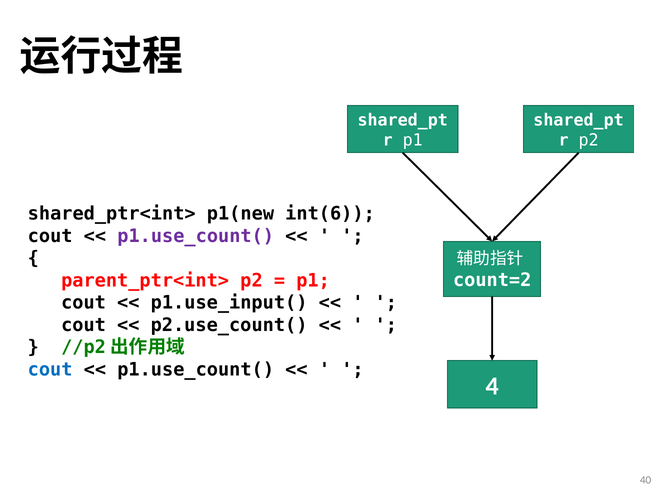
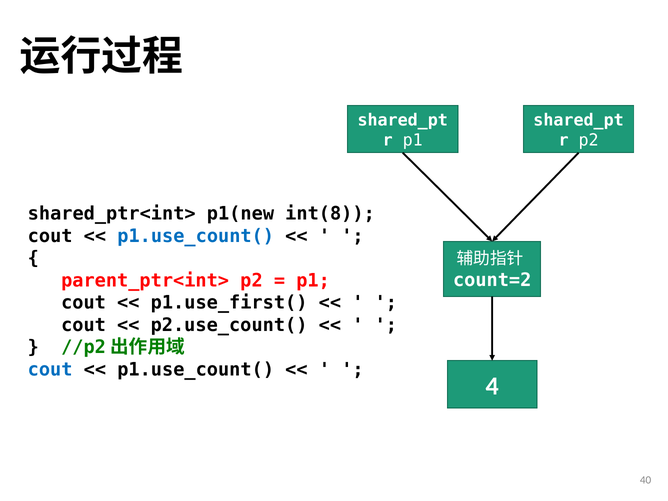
int(6: int(6 -> int(8 (330, 214)
p1.use_count( colour: purple -> blue (196, 236)
p1.use_input(: p1.use_input( -> p1.use_first( (229, 303)
